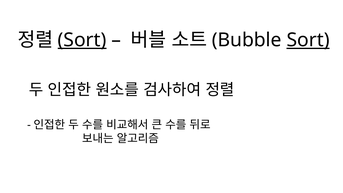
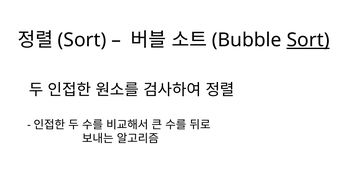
Sort underline: present -> none (82, 40)
